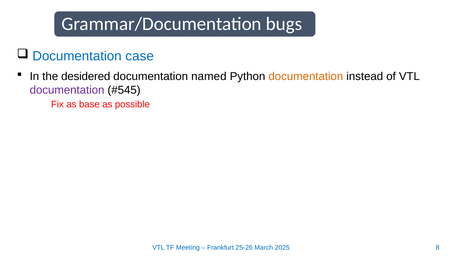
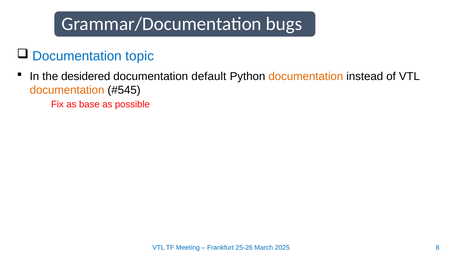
case: case -> topic (140, 56)
named: named -> default (209, 77)
documentation colour: purple -> orange (67, 90)
